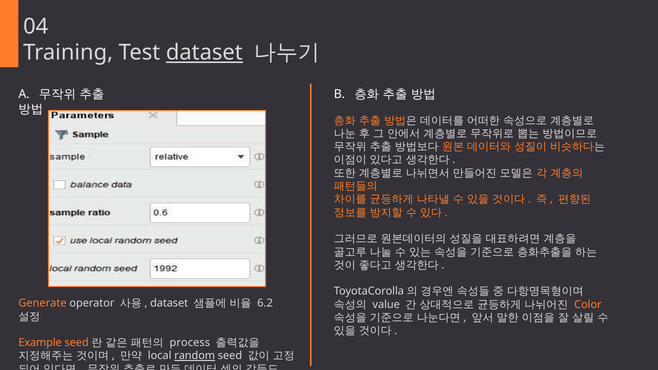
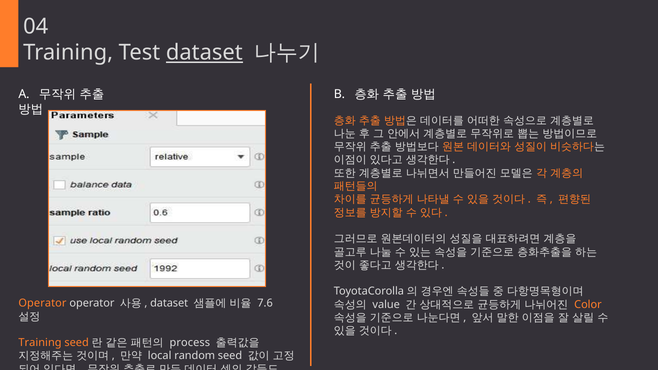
Generate: Generate -> Operator (42, 303)
6.2: 6.2 -> 7.6 (265, 303)
Example: Example -> Training (40, 343)
random underline: present -> none (195, 356)
